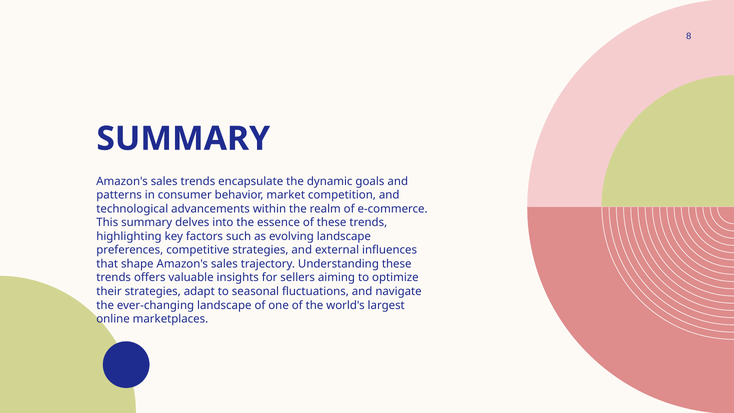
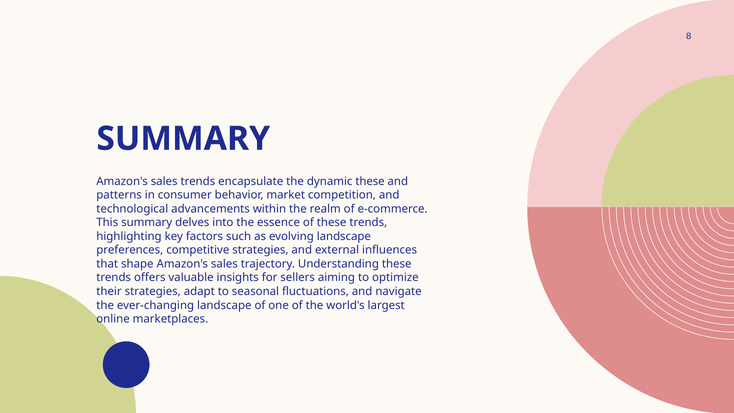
dynamic goals: goals -> these (370, 181)
